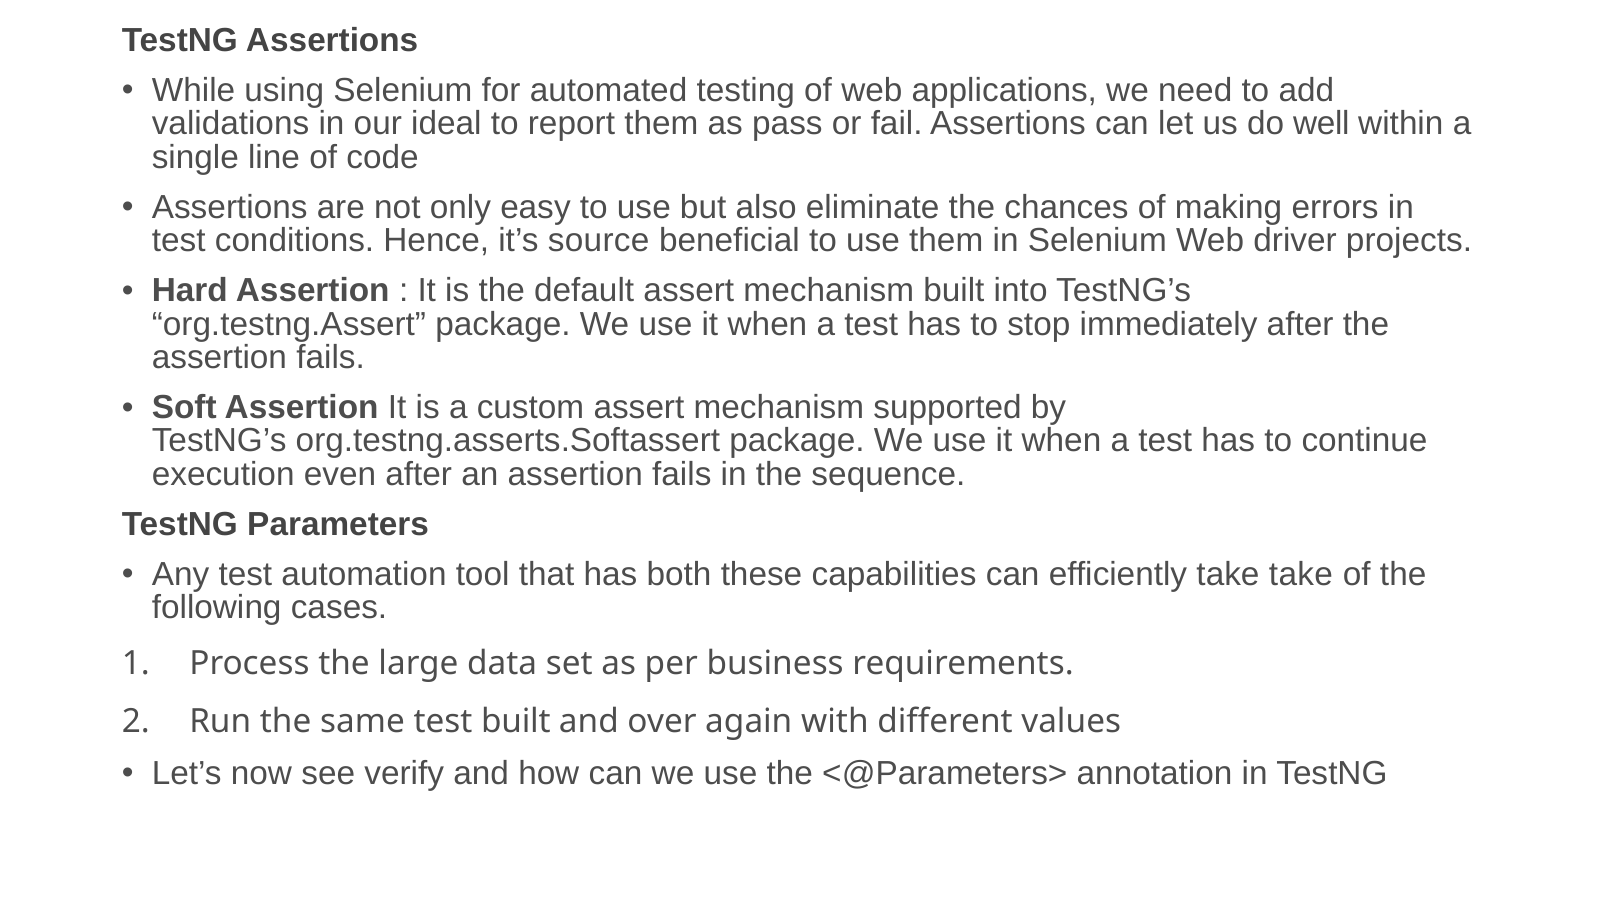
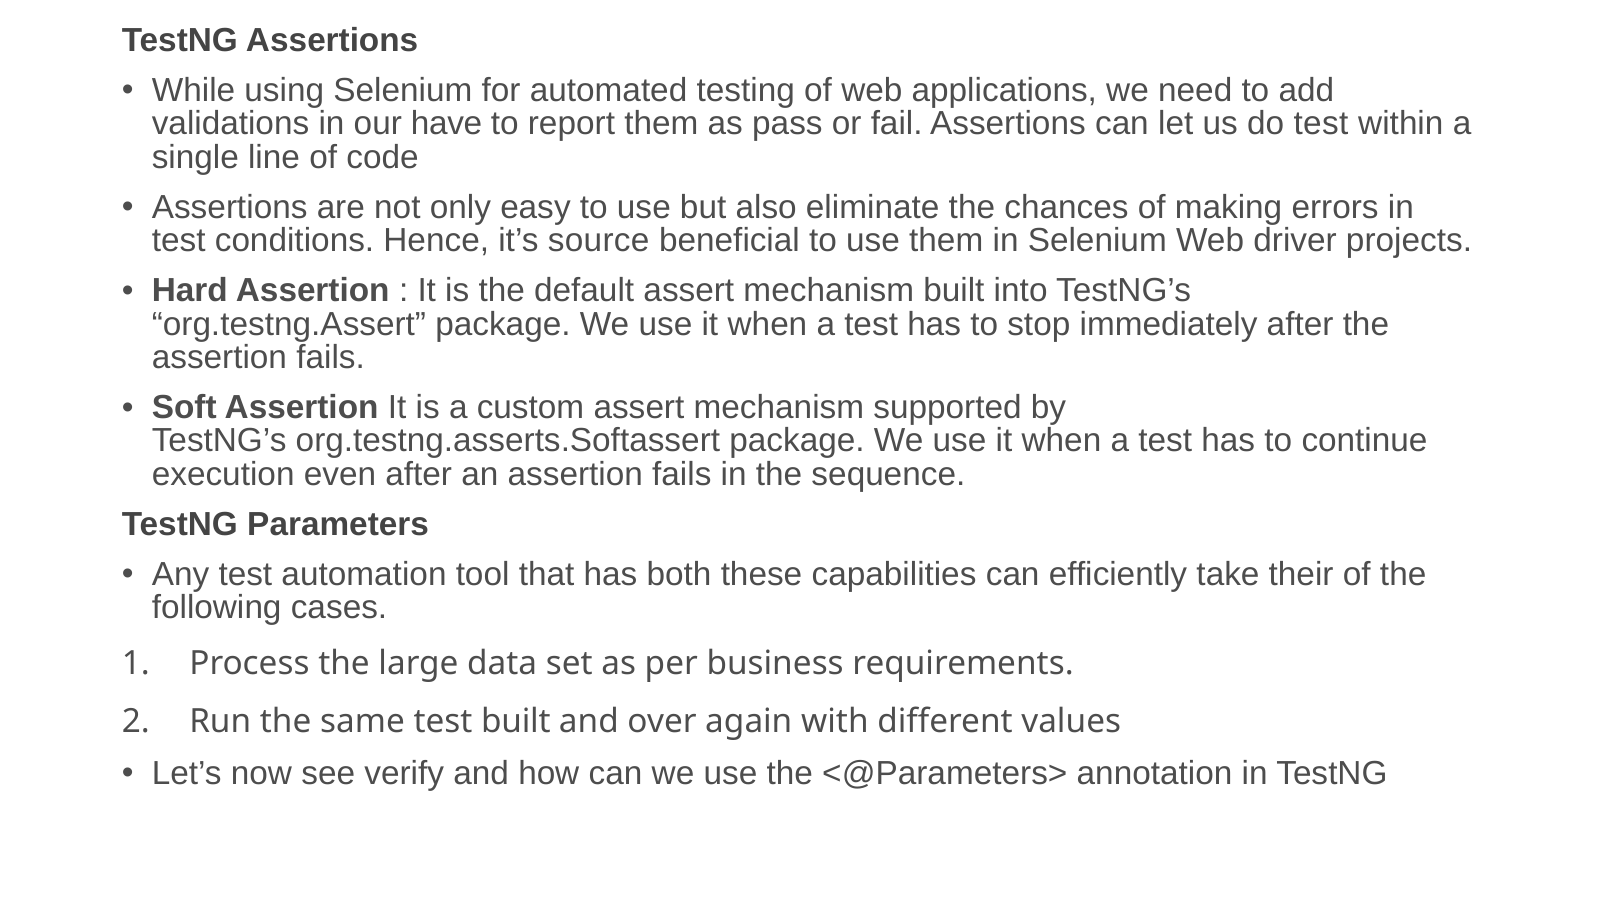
ideal: ideal -> have (447, 124)
do well: well -> test (1321, 124)
take take: take -> their (1301, 575)
